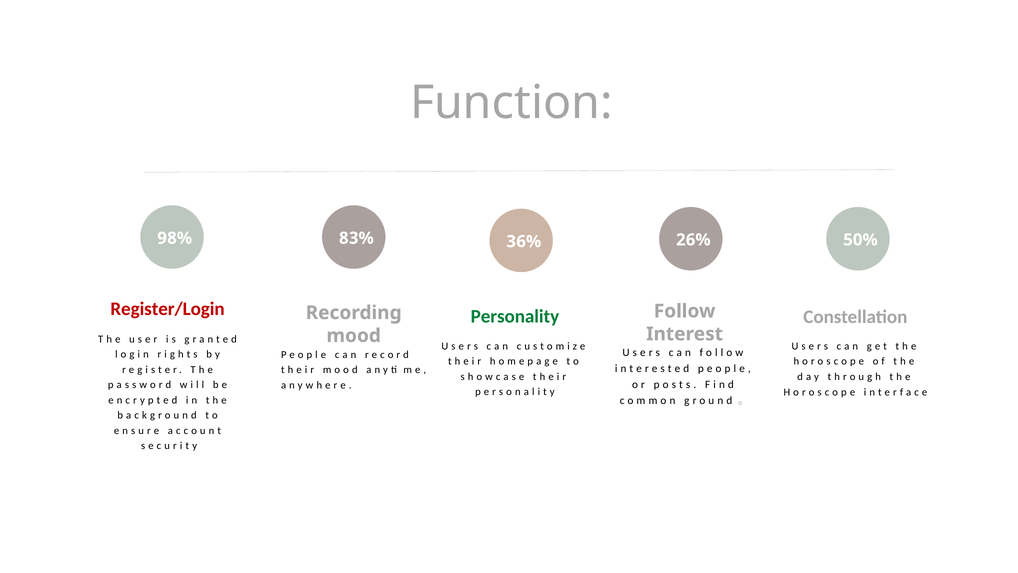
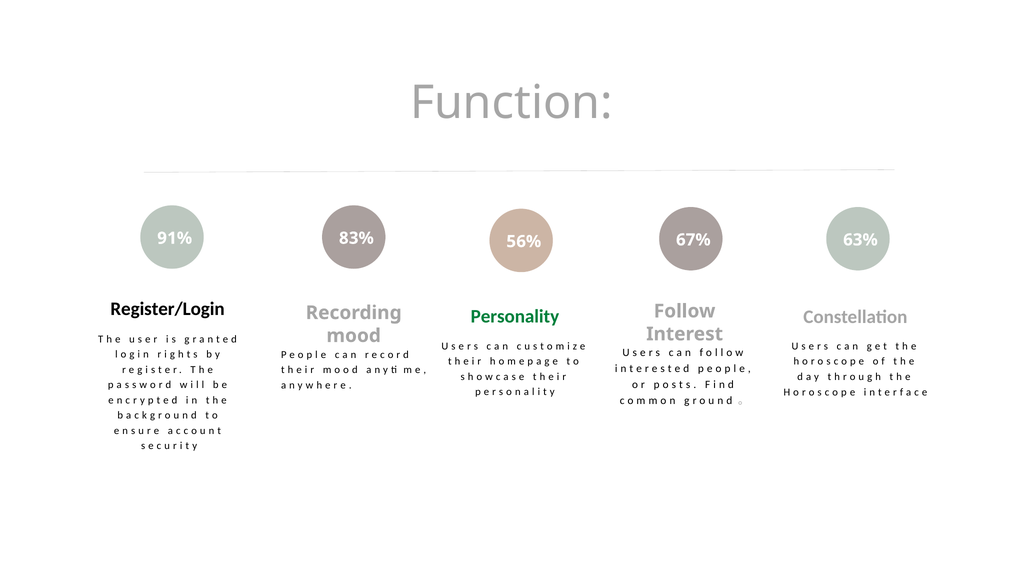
8%: 8% -> 1% (180, 238)
3: 3 -> 5 (511, 241)
26%: 26% -> 67% (693, 240)
50%: 50% -> 63% (860, 240)
Register/Login colour: red -> black (168, 309)
